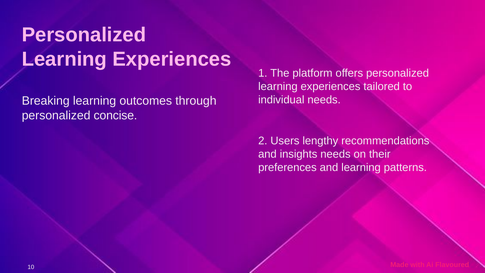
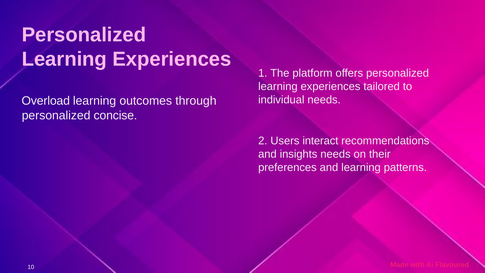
Breaking: Breaking -> Overload (46, 101)
lengthy: lengthy -> interact (320, 141)
